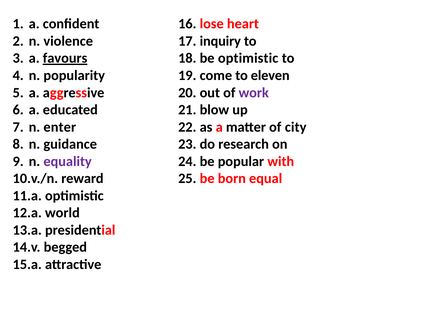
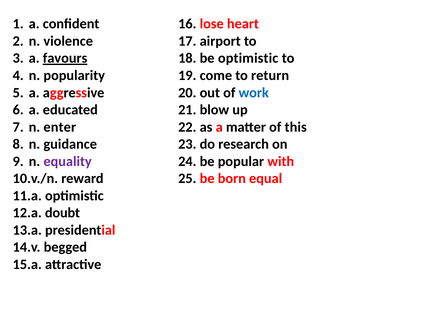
inquiry: inquiry -> airport (220, 41)
eleven: eleven -> return (270, 75)
work colour: purple -> blue (254, 93)
city: city -> this (296, 127)
world: world -> doubt (62, 213)
